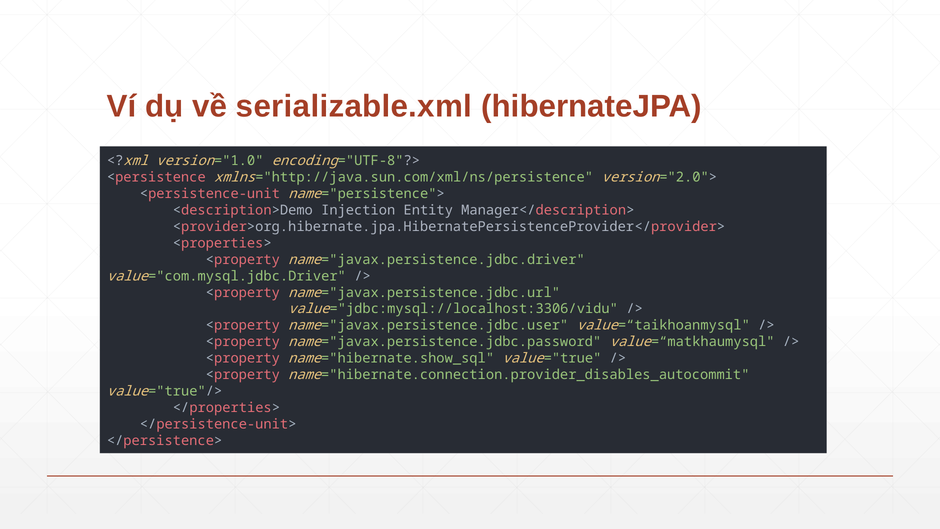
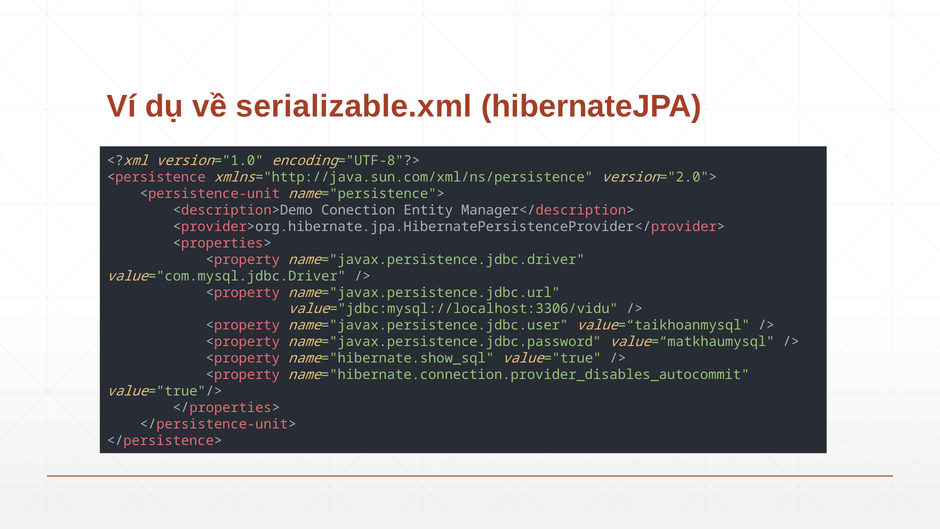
Injection: Injection -> Conection (358, 210)
